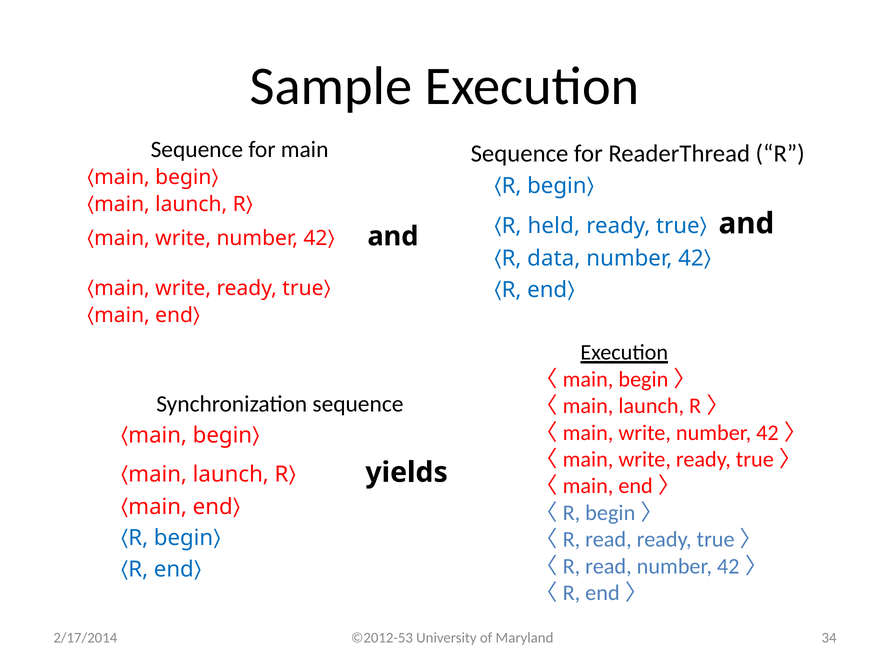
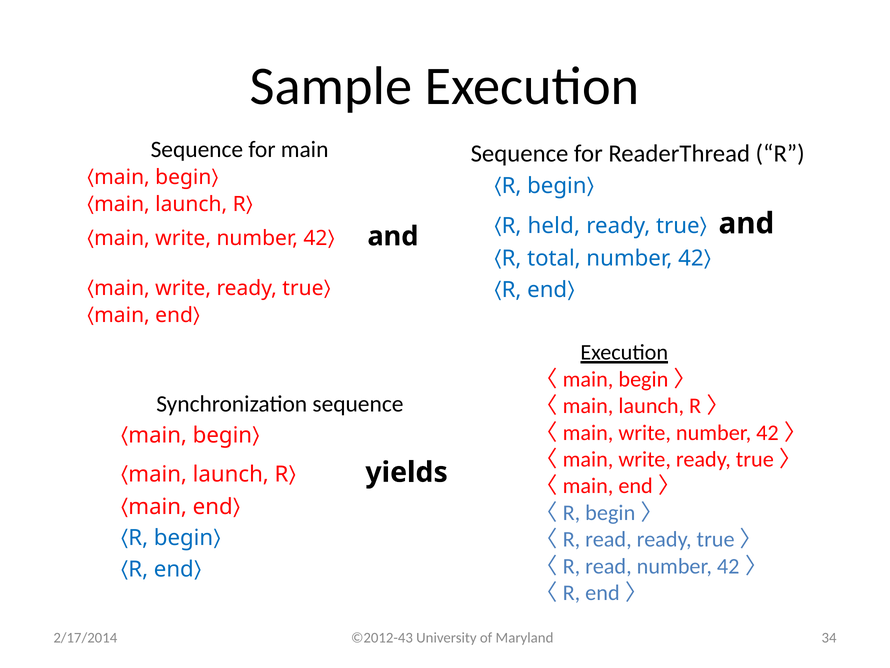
data: data -> total (554, 258)
©2012-53: ©2012-53 -> ©2012-43 (382, 637)
